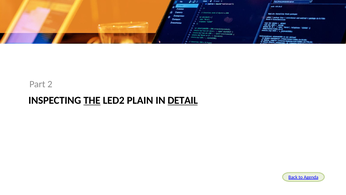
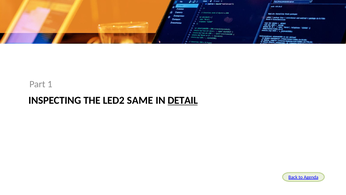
2: 2 -> 1 (50, 84)
THE underline: present -> none (92, 100)
PLAIN: PLAIN -> SAME (140, 100)
